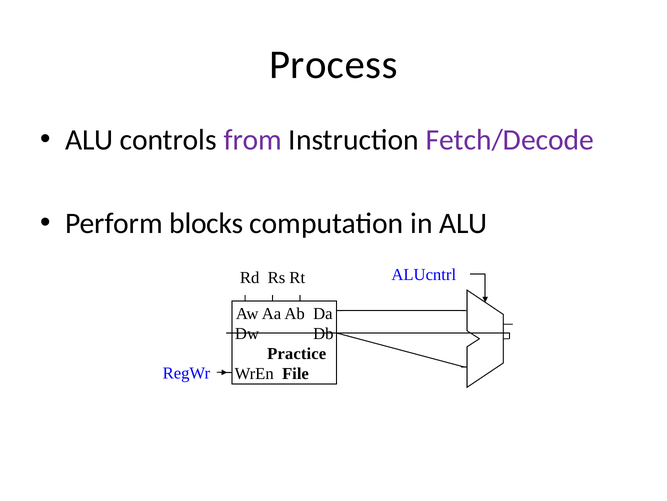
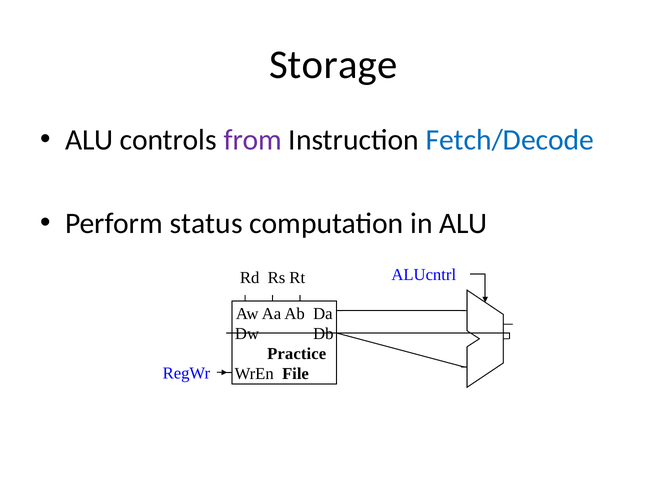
Process: Process -> Storage (333, 65)
Fetch/Decode colour: purple -> blue (510, 140)
blocks: blocks -> status (206, 223)
